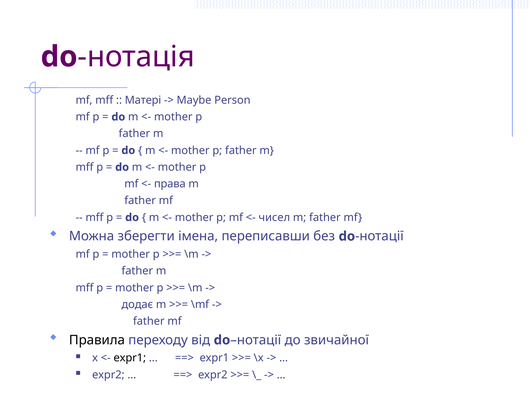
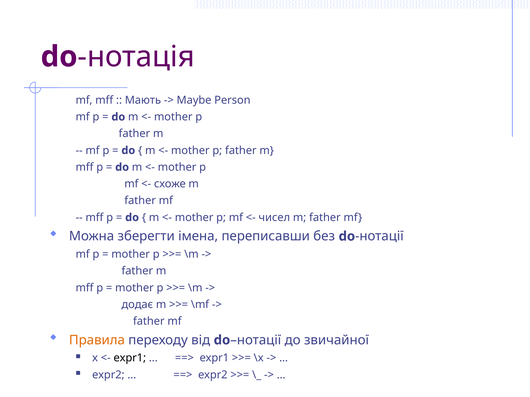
Матері: Матері -> Мають (143, 100)
права: права -> схоже (170, 184)
Правила colour: black -> orange (97, 340)
